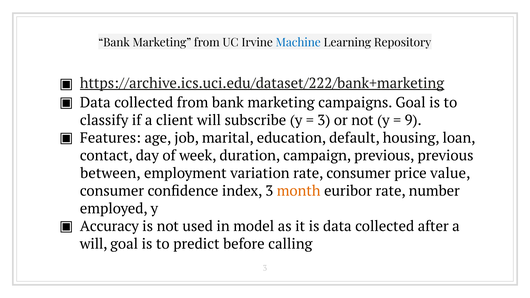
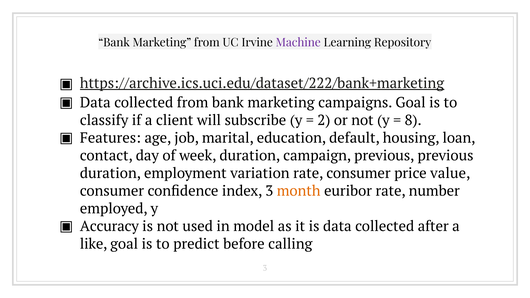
Machine colour: blue -> purple (298, 43)
3: 3 -> 2 (324, 120)
9: 9 -> 8 (413, 120)
between: between -> duration (110, 174)
will: will -> like (94, 244)
